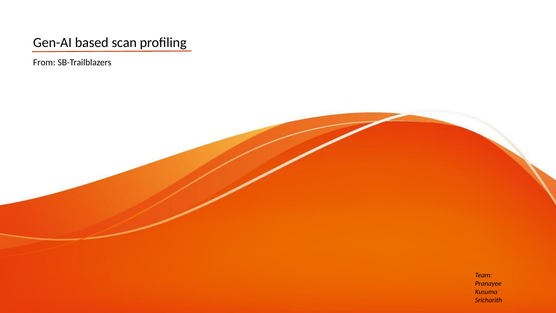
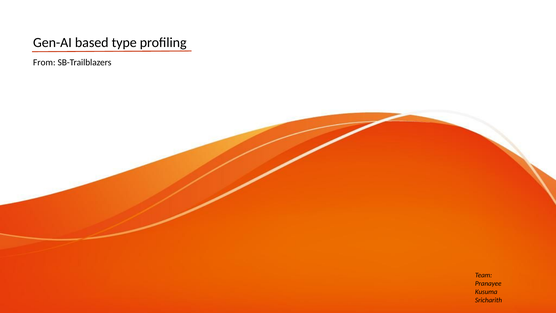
scan: scan -> type (124, 42)
